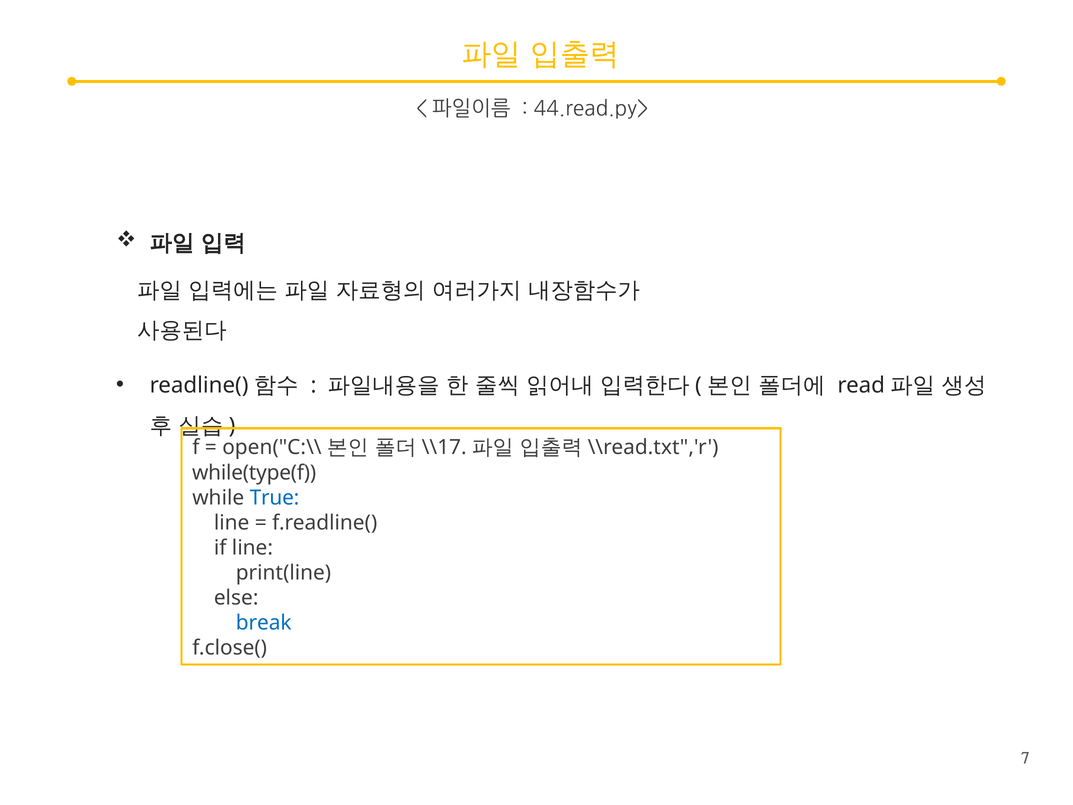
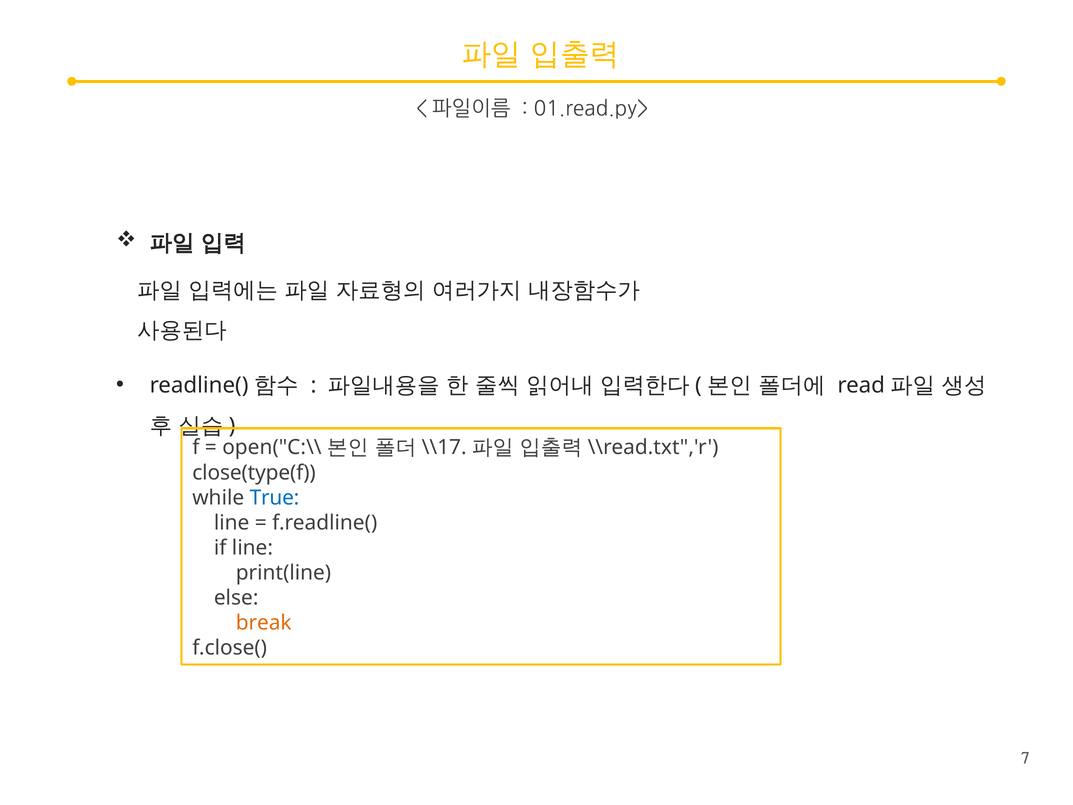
44.read.py>: 44.read.py> -> 01.read.py> (591, 109)
while(type(f: while(type(f -> close(type(f (254, 473)
break colour: blue -> orange (264, 623)
